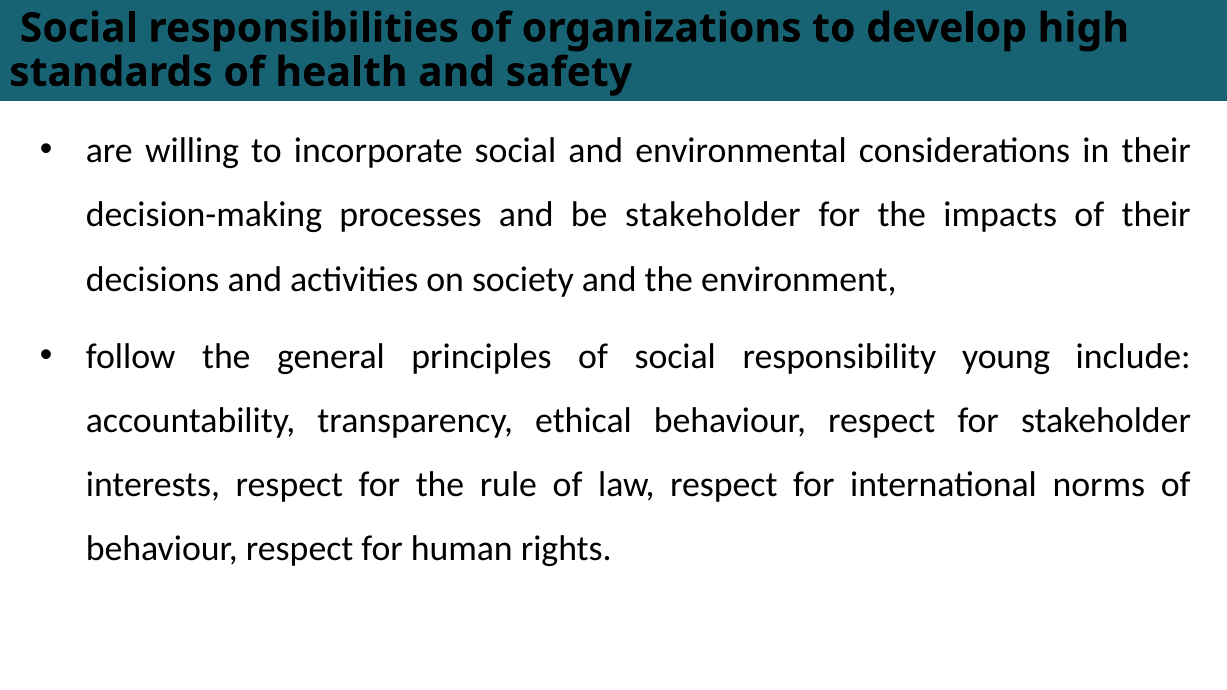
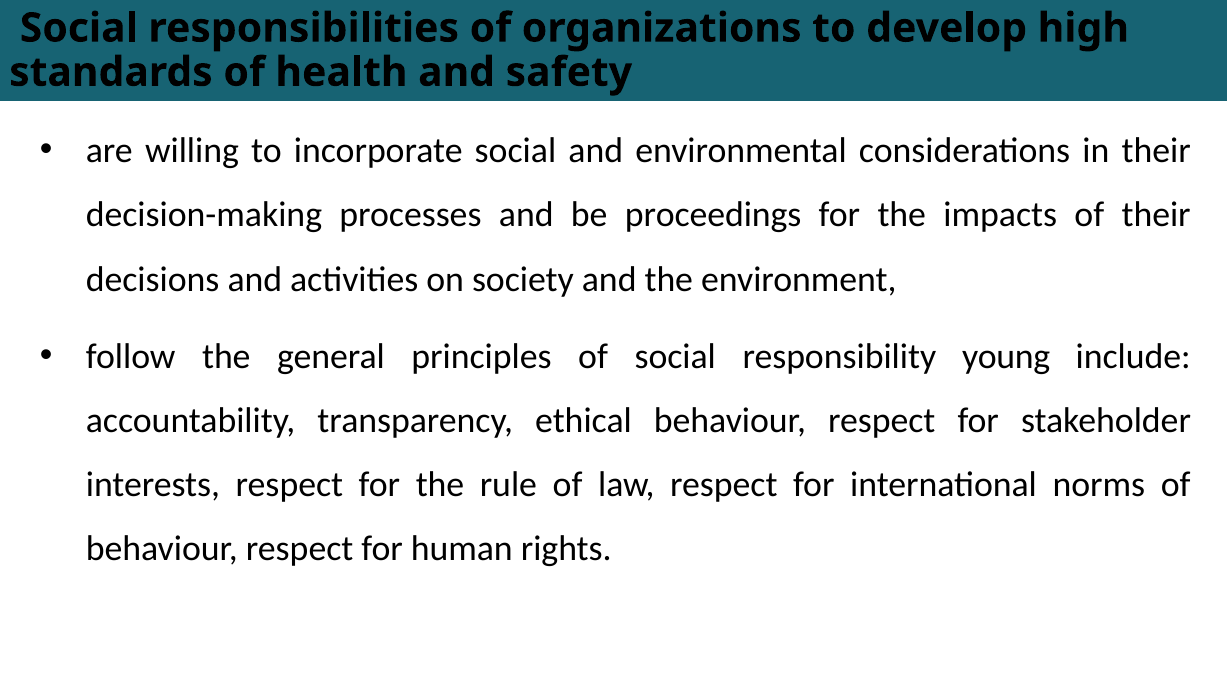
be stakeholder: stakeholder -> proceedings (713, 215)
